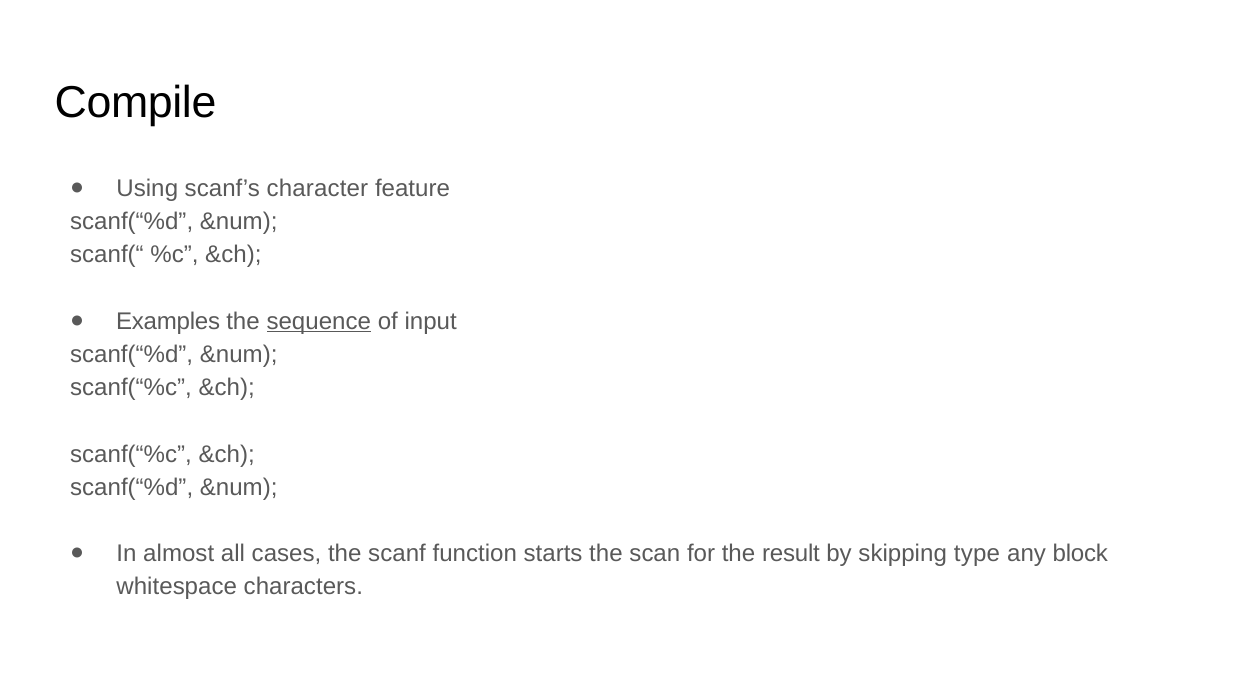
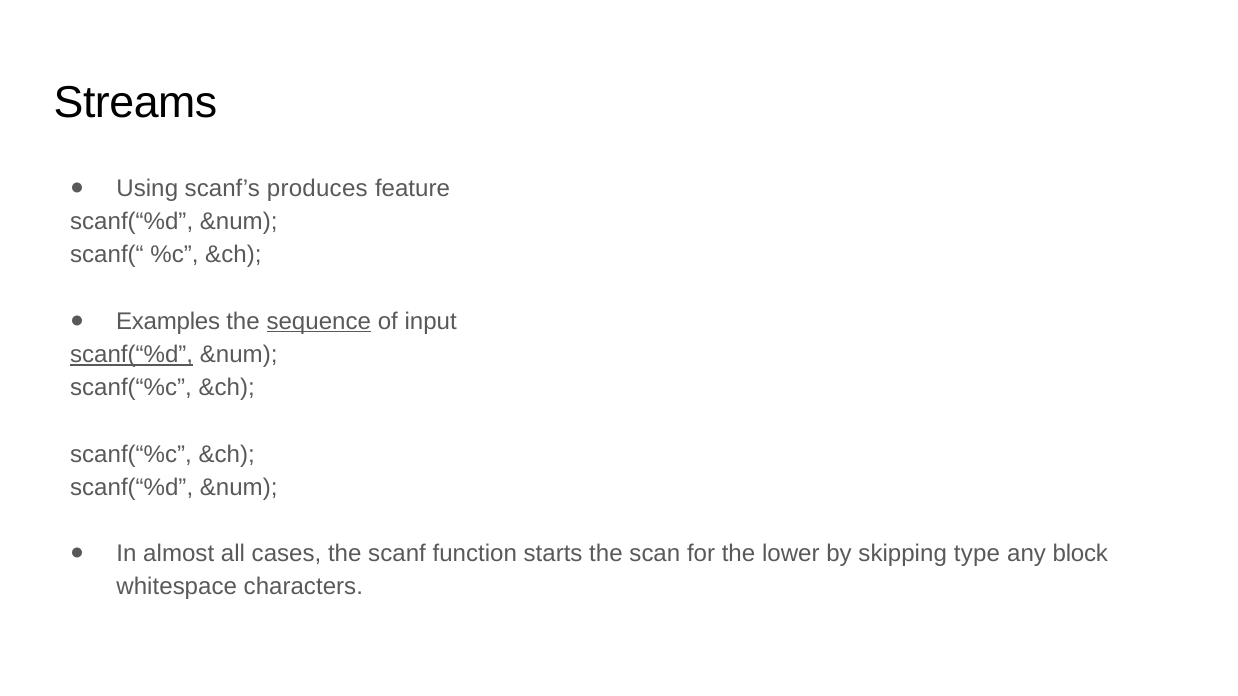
Compile: Compile -> Streams (136, 103)
character: character -> produces (317, 189)
scanf(“%d underline: none -> present (132, 355)
result: result -> lower (791, 554)
